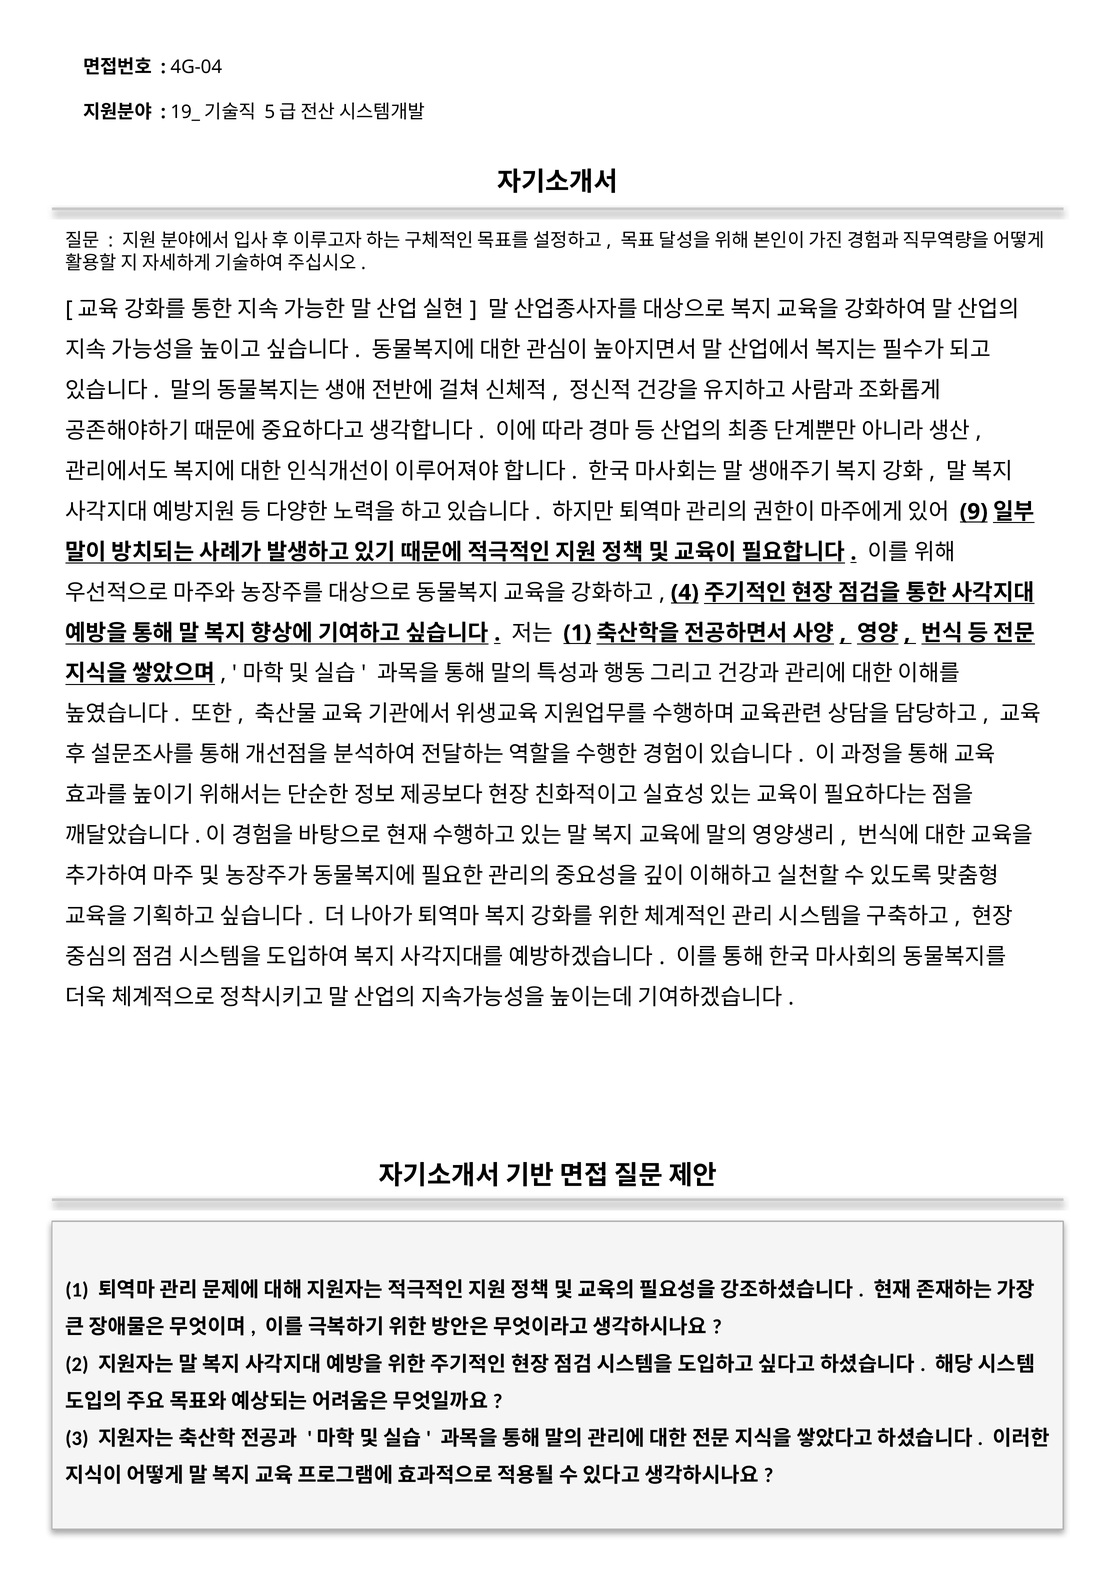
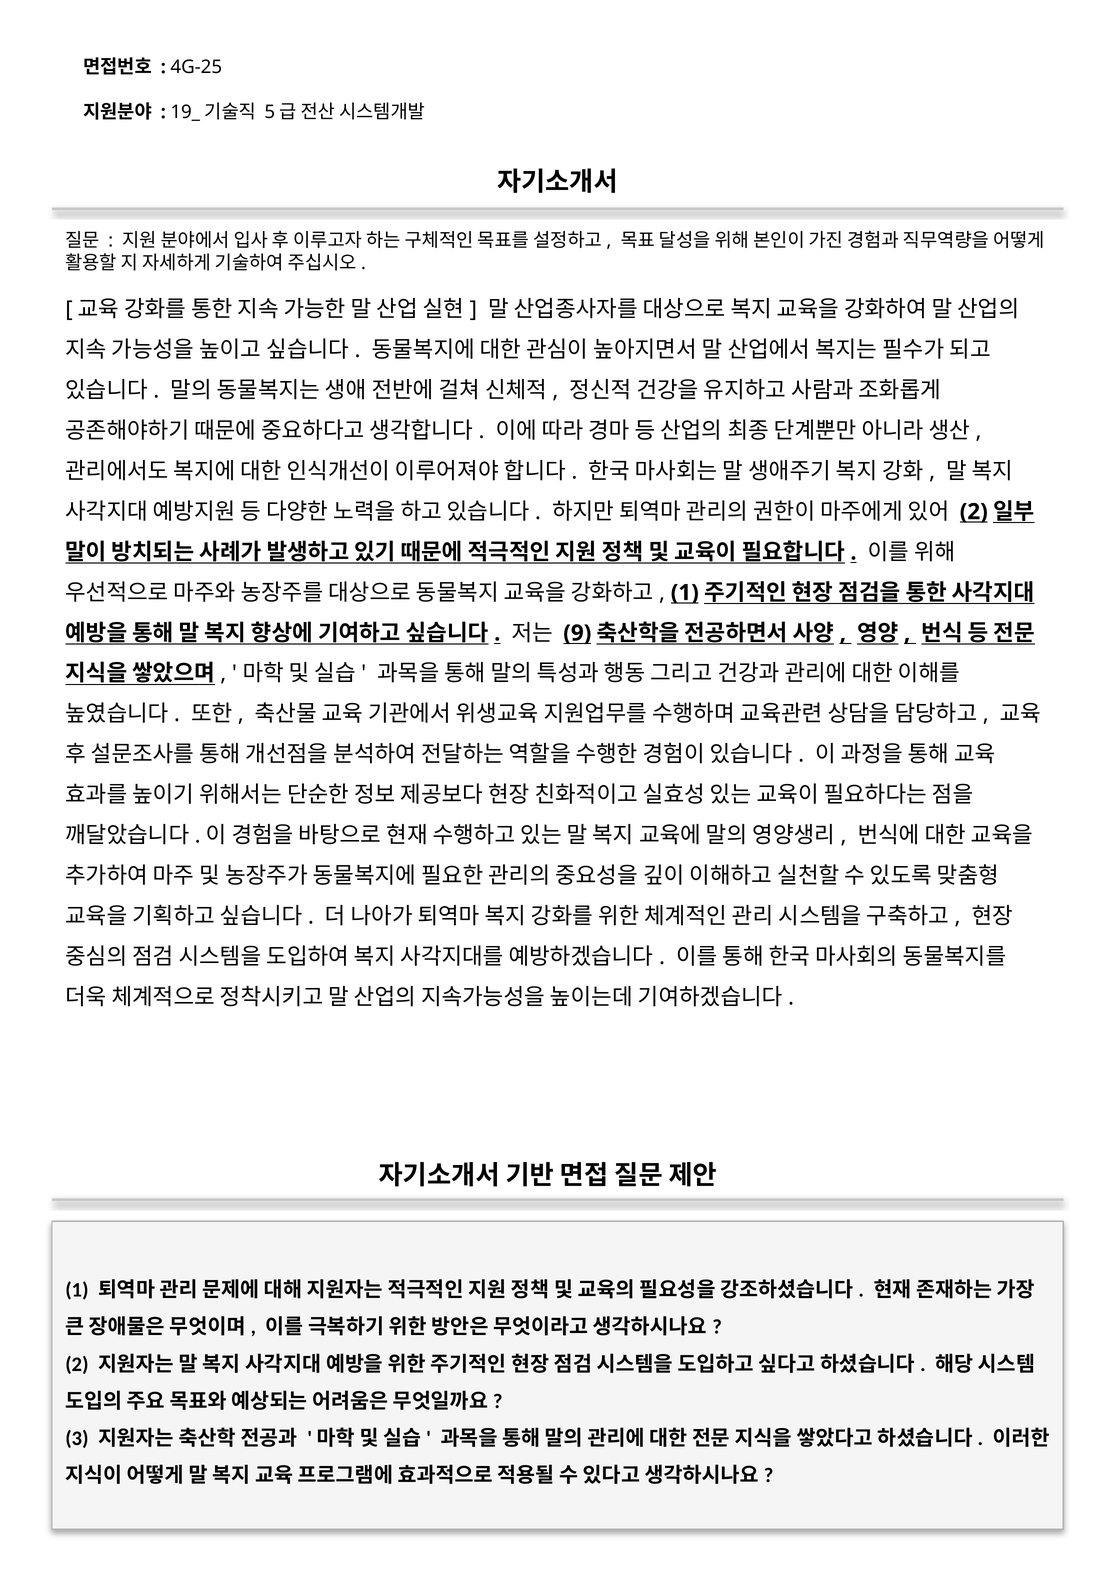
4G-04: 4G-04 -> 4G-25 (196, 67)
9: 9 -> 2 (974, 512)
4: 4 -> 1 (685, 593)
1: 1 -> 9 (577, 633)
